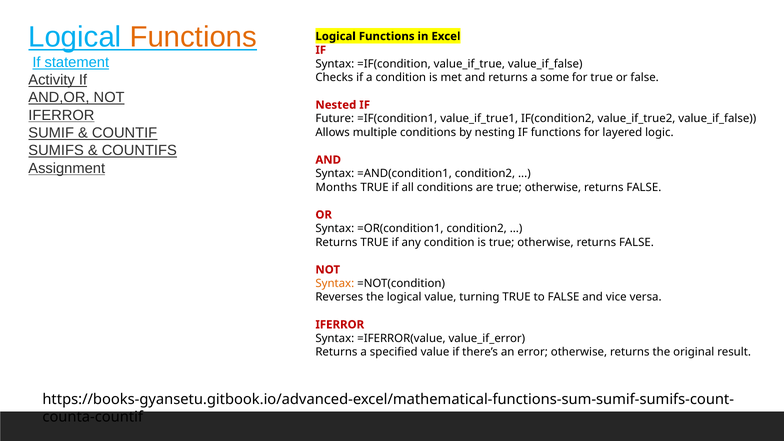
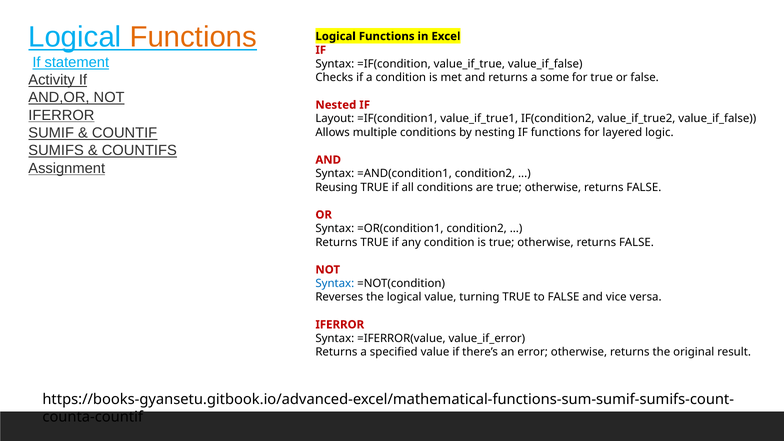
Future: Future -> Layout (335, 119)
Months: Months -> Reusing (336, 187)
Syntax colour: orange -> blue (335, 283)
